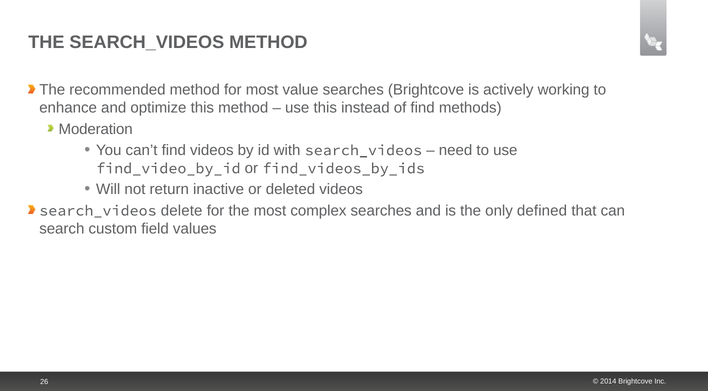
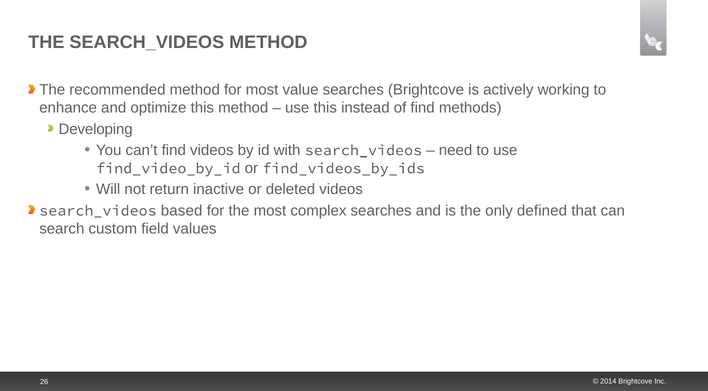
Moderation: Moderation -> Developing (96, 129)
delete: delete -> based (182, 211)
